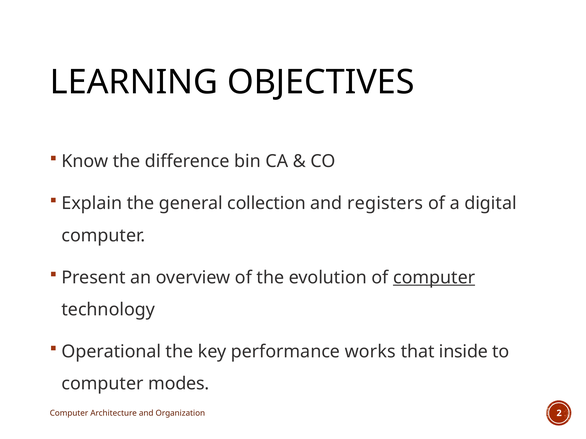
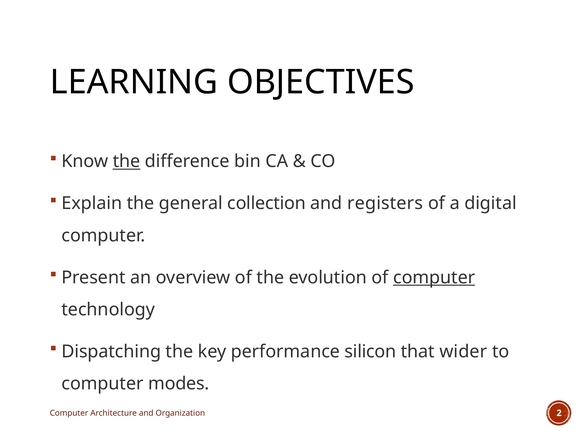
the underline: none -> present (127, 162)
Operational: Operational -> Dispatching (111, 352)
works: works -> silicon (370, 352)
inside: inside -> wider (463, 352)
